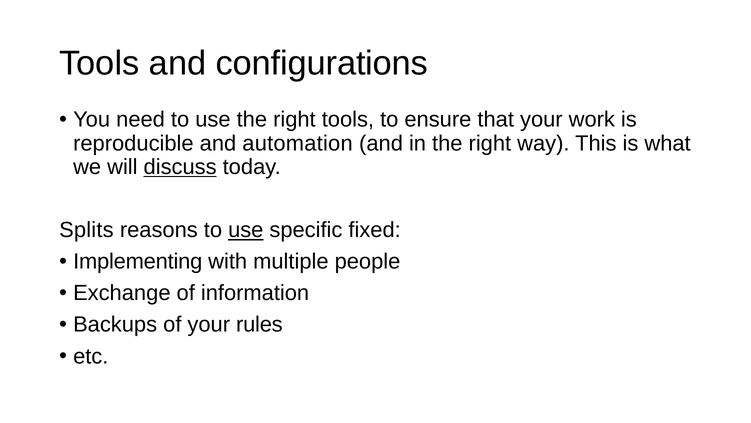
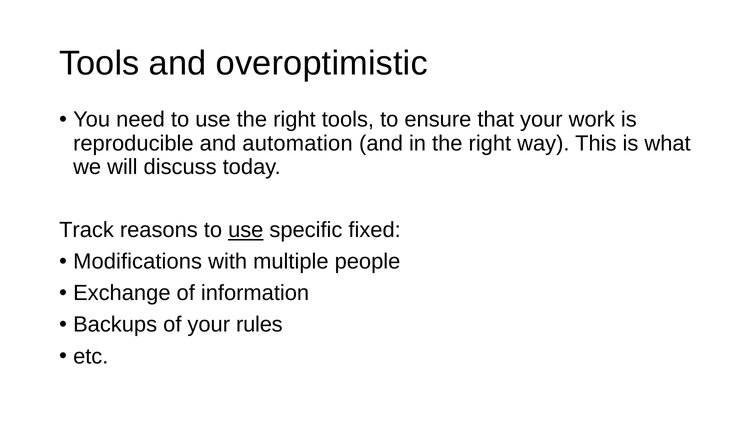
configurations: configurations -> overoptimistic (322, 63)
discuss underline: present -> none (180, 167)
Splits: Splits -> Track (86, 230)
Implementing: Implementing -> Modifications (138, 261)
